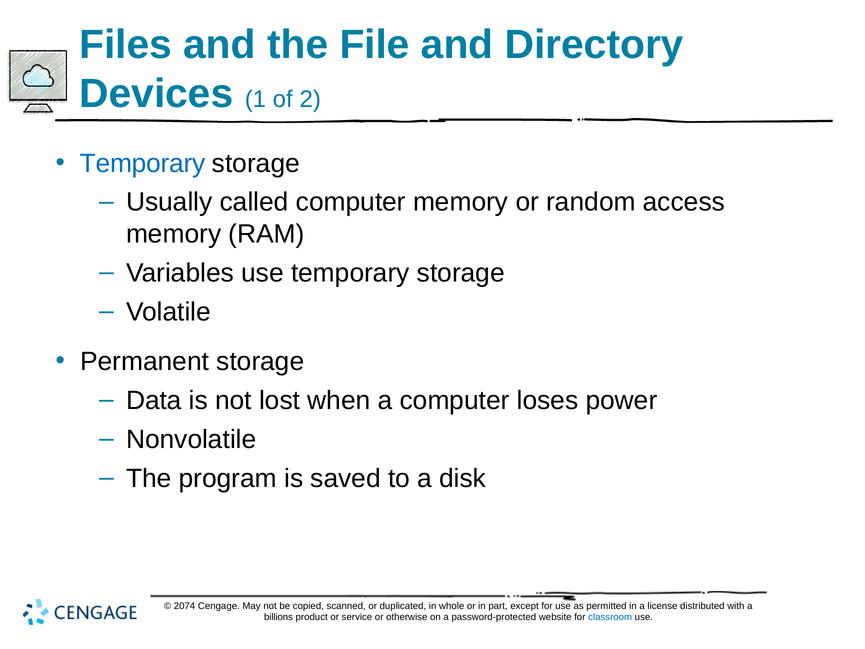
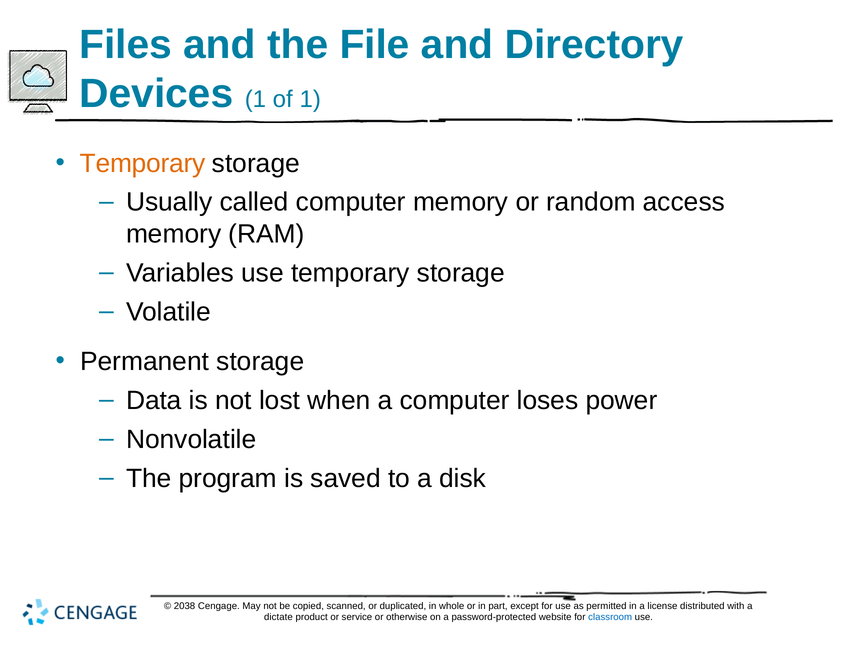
of 2: 2 -> 1 (310, 99)
Temporary colour: blue -> orange (143, 163)
2074: 2074 -> 2038 (184, 606)
billions: billions -> dictate (278, 617)
